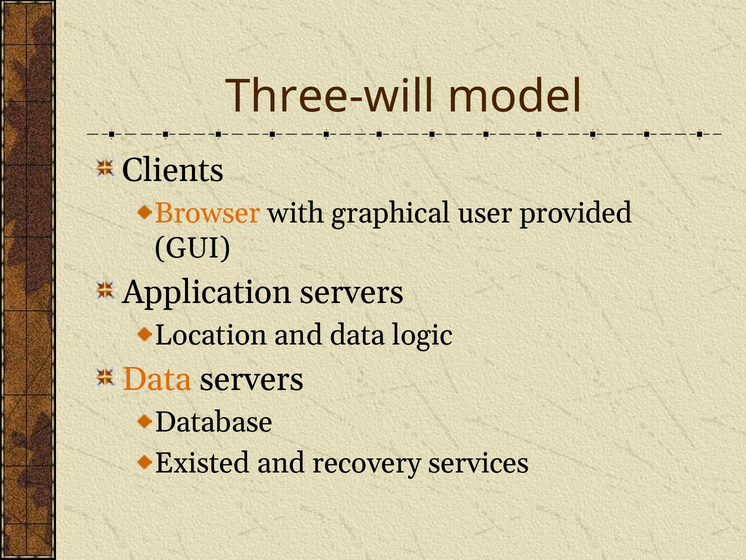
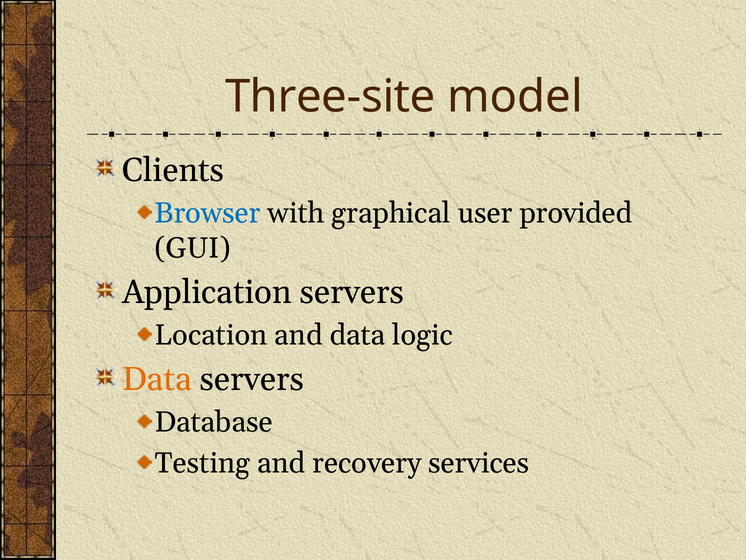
Three-will: Three-will -> Three-site (330, 96)
Browser colour: orange -> blue (208, 213)
Existed: Existed -> Testing (202, 463)
